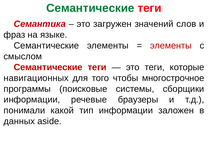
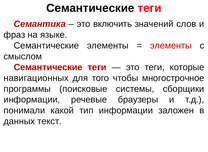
Семантические colour: green -> black (90, 8)
загружен: загружен -> включить (113, 24)
aside: aside -> текст (50, 122)
